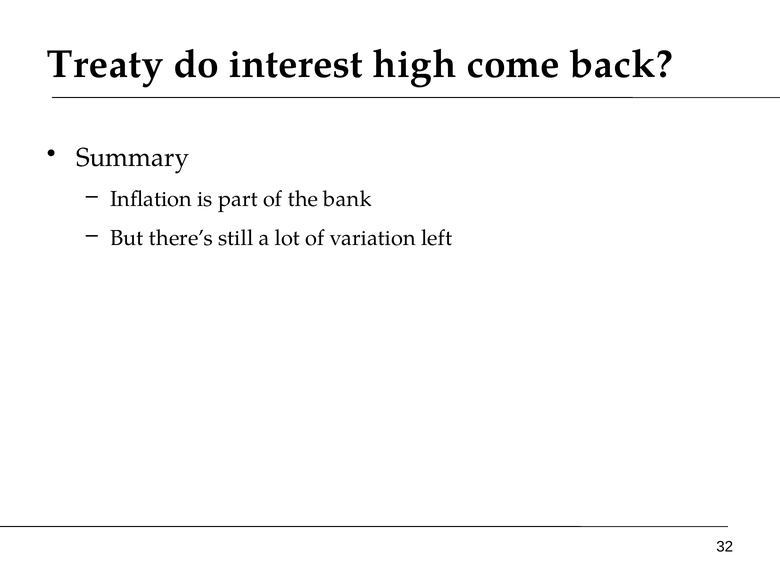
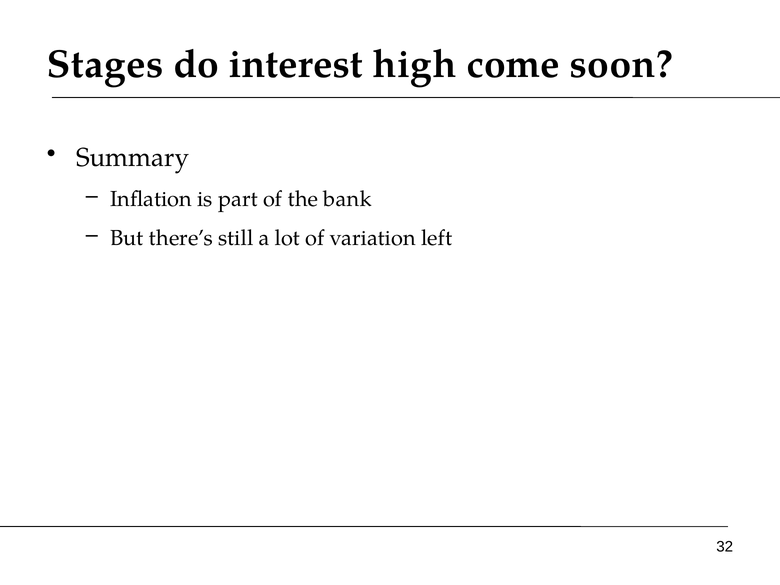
Treaty: Treaty -> Stages (105, 64)
back: back -> soon (621, 64)
